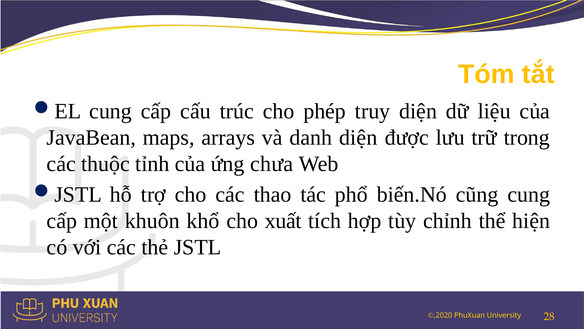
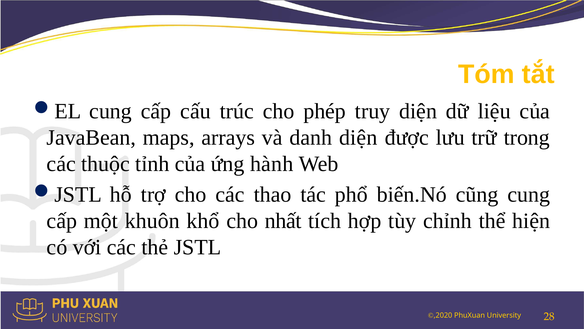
chưa: chưa -> hành (272, 164)
xuất: xuất -> nhất (283, 221)
